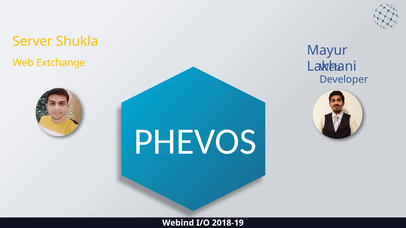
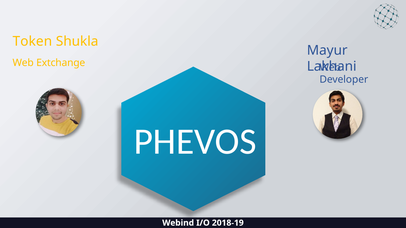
Server: Server -> Token (32, 41)
